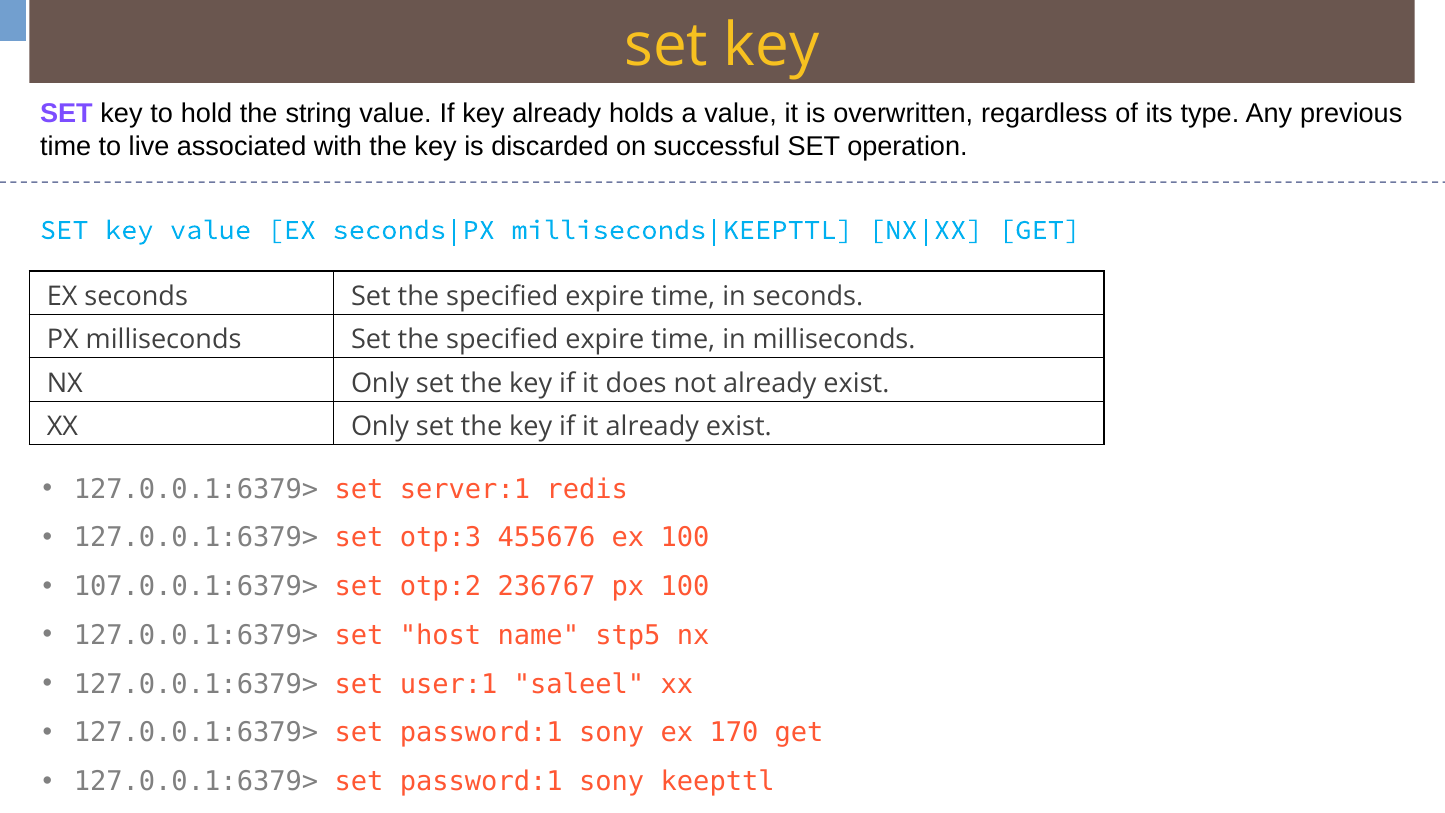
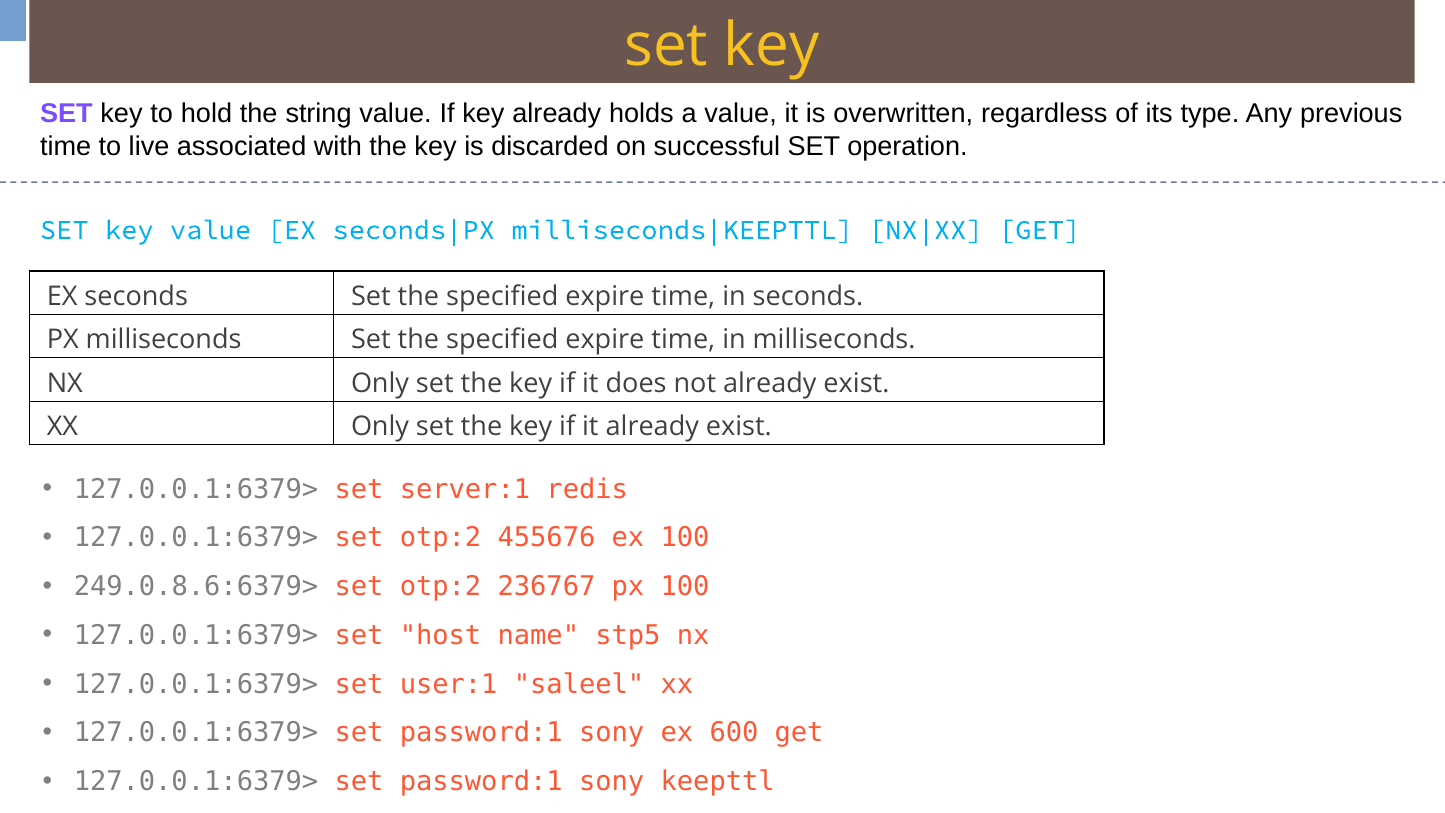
127.0.0.1:6379> set otp:3: otp:3 -> otp:2 (440, 538)
107.0.0.1:6379>: 107.0.0.1:6379> -> 249.0.8.6:6379> (196, 587)
170: 170 -> 600 (734, 733)
